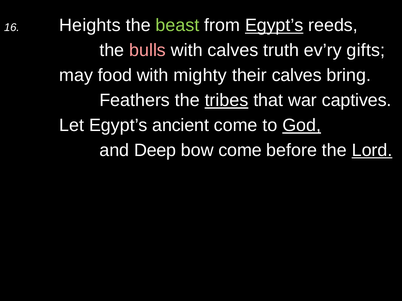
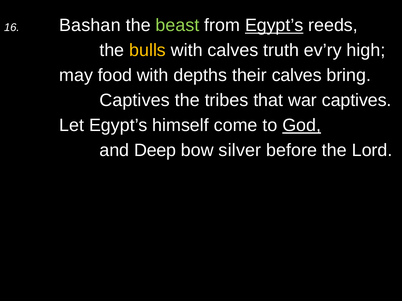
Heights: Heights -> Bashan (90, 25)
bulls colour: pink -> yellow (148, 50)
gifts: gifts -> high (366, 50)
mighty: mighty -> depths (200, 75)
Feathers: Feathers -> Captives (135, 100)
tribes underline: present -> none (227, 100)
ancient: ancient -> himself (181, 126)
bow come: come -> silver (240, 151)
Lord underline: present -> none (372, 151)
